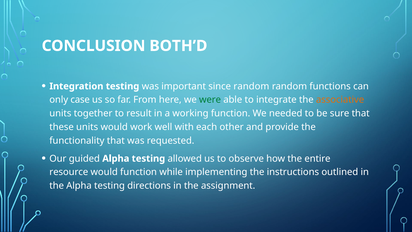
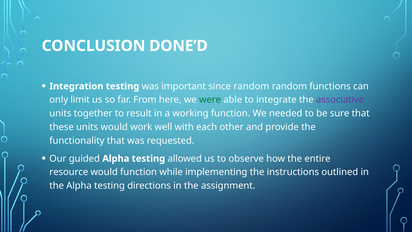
BOTH’D: BOTH’D -> DONE’D (178, 46)
case: case -> limit (80, 100)
associative colour: orange -> purple (340, 100)
